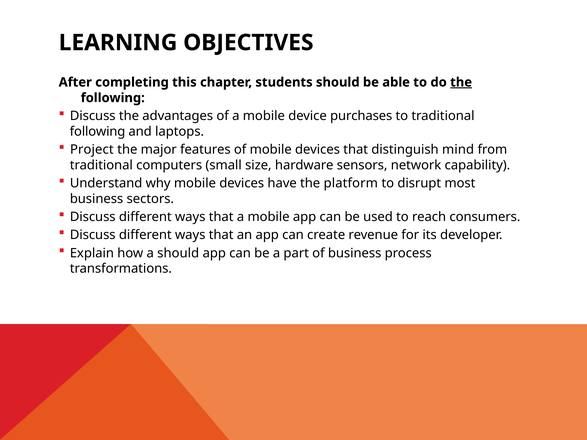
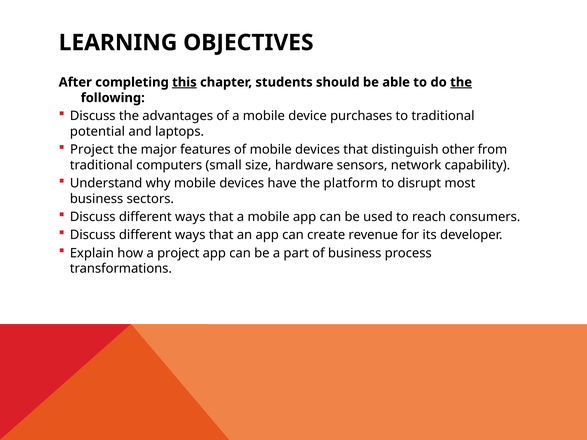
this underline: none -> present (184, 82)
following: following -> potential (97, 132)
mind: mind -> other (458, 150)
a should: should -> project (178, 253)
